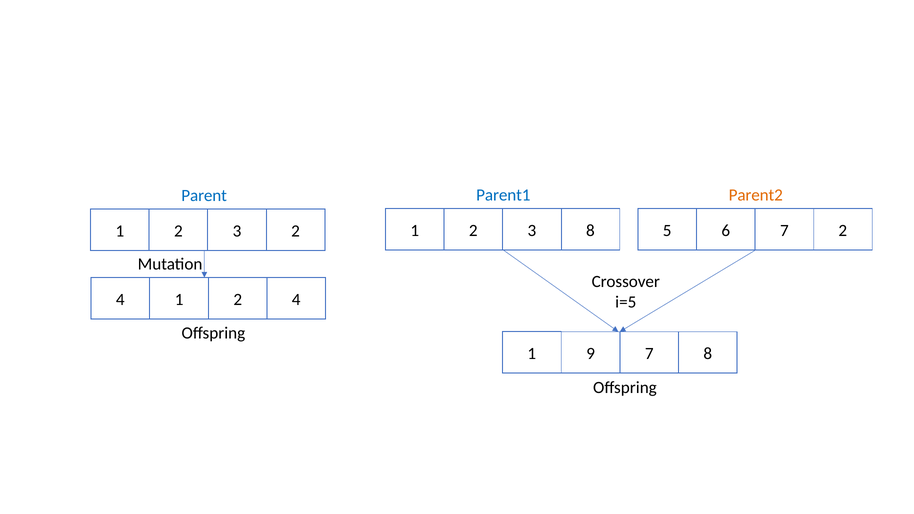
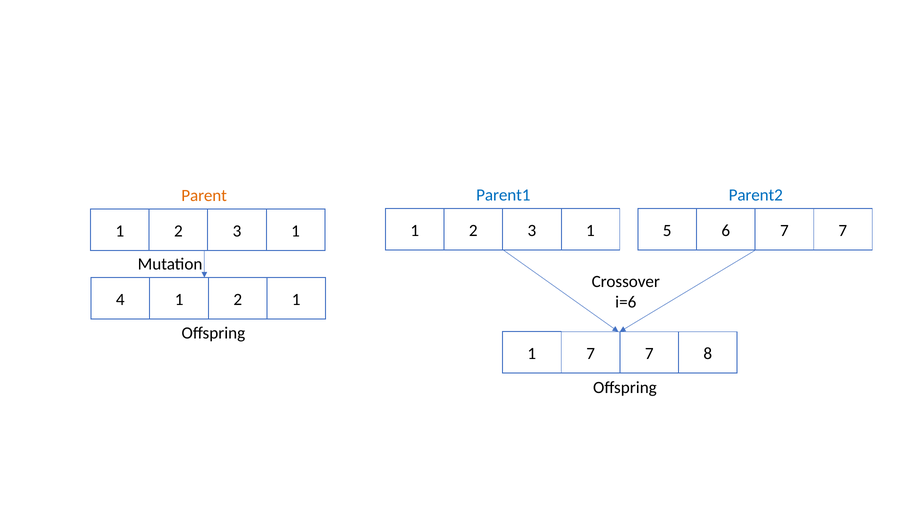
Parent2 colour: orange -> blue (756, 195)
Parent colour: blue -> orange (204, 196)
1 2 8: 8 -> 1 (590, 230)
6 2: 2 -> 7 (843, 230)
2: 2 -> 1 (296, 231)
1 4: 4 -> 1 (296, 300)
i=5: i=5 -> i=6 (626, 302)
1 9: 9 -> 7 (591, 354)
